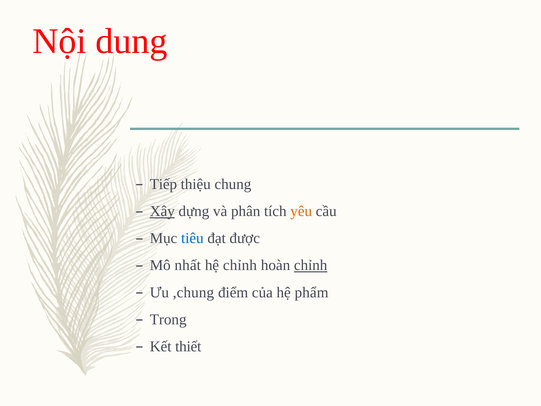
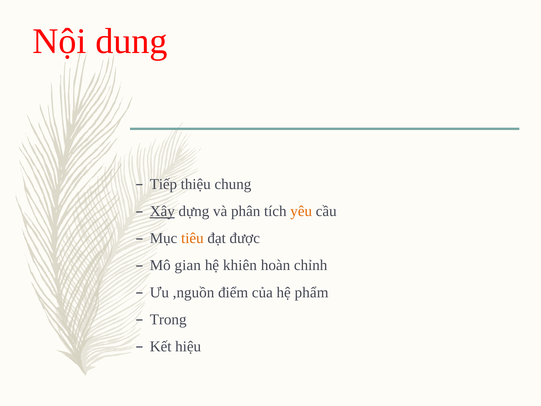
tiêu colour: blue -> orange (192, 238)
nhất: nhất -> gian (188, 265)
hệ chỉnh: chỉnh -> khiên (240, 265)
chỉnh underline: present -> none (311, 265)
,chung: ,chung -> ,nguồn (193, 292)
thiết: thiết -> hiệu (188, 346)
